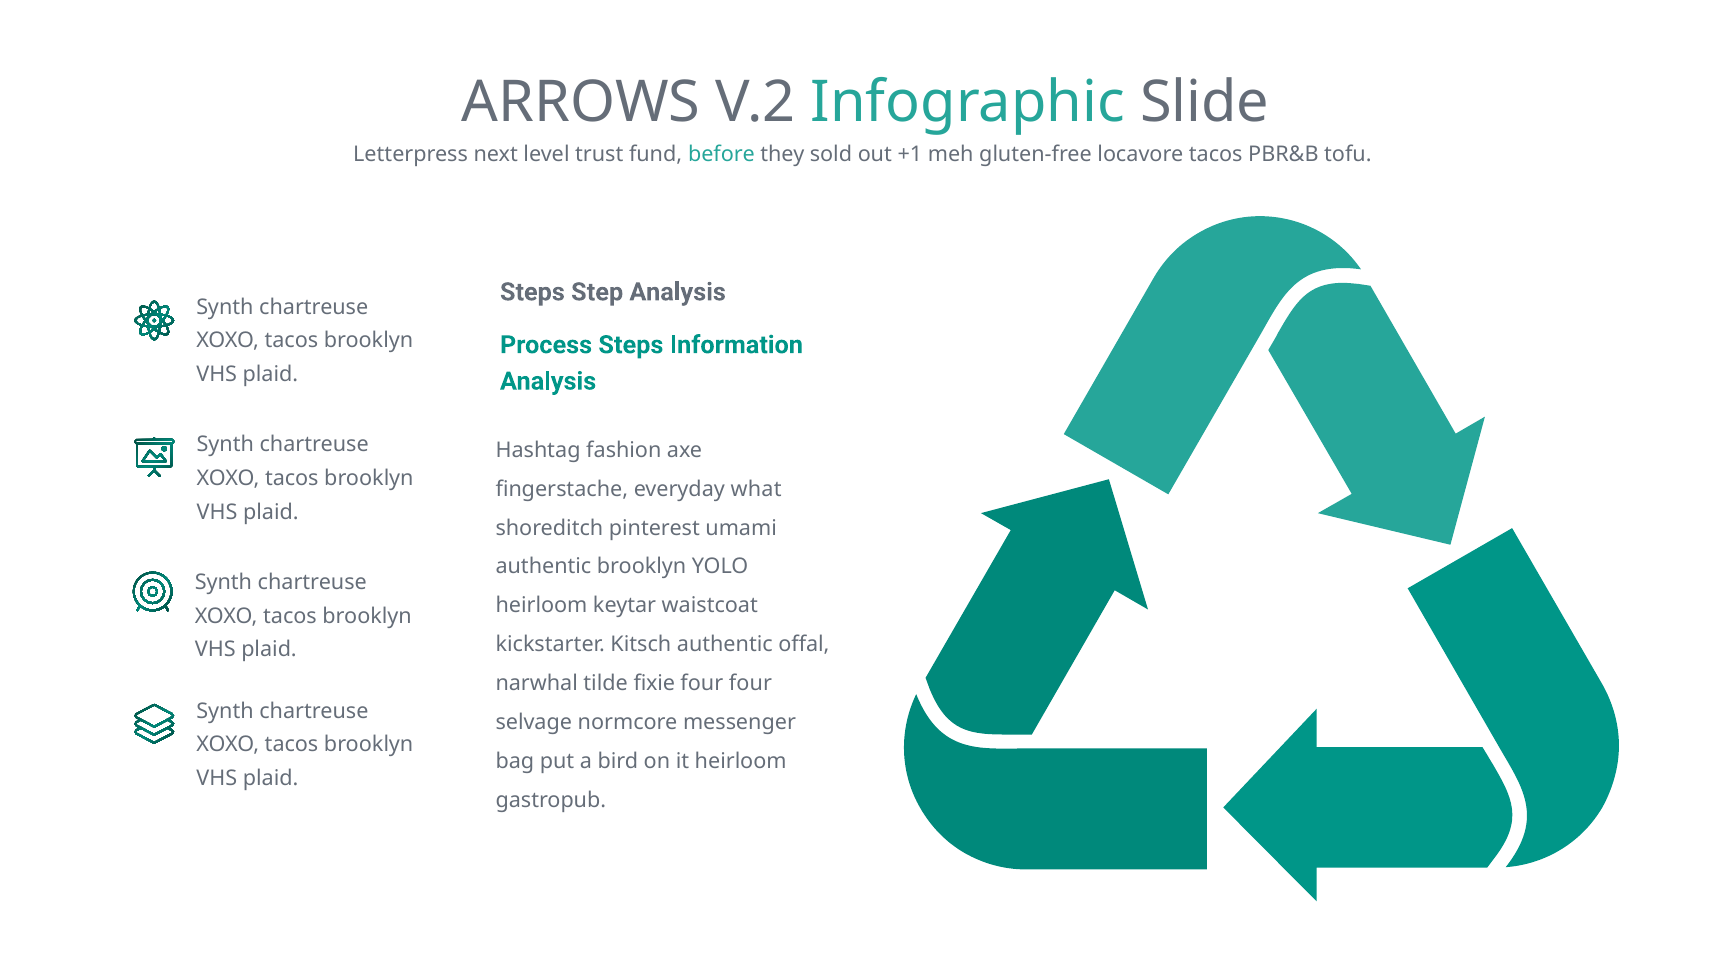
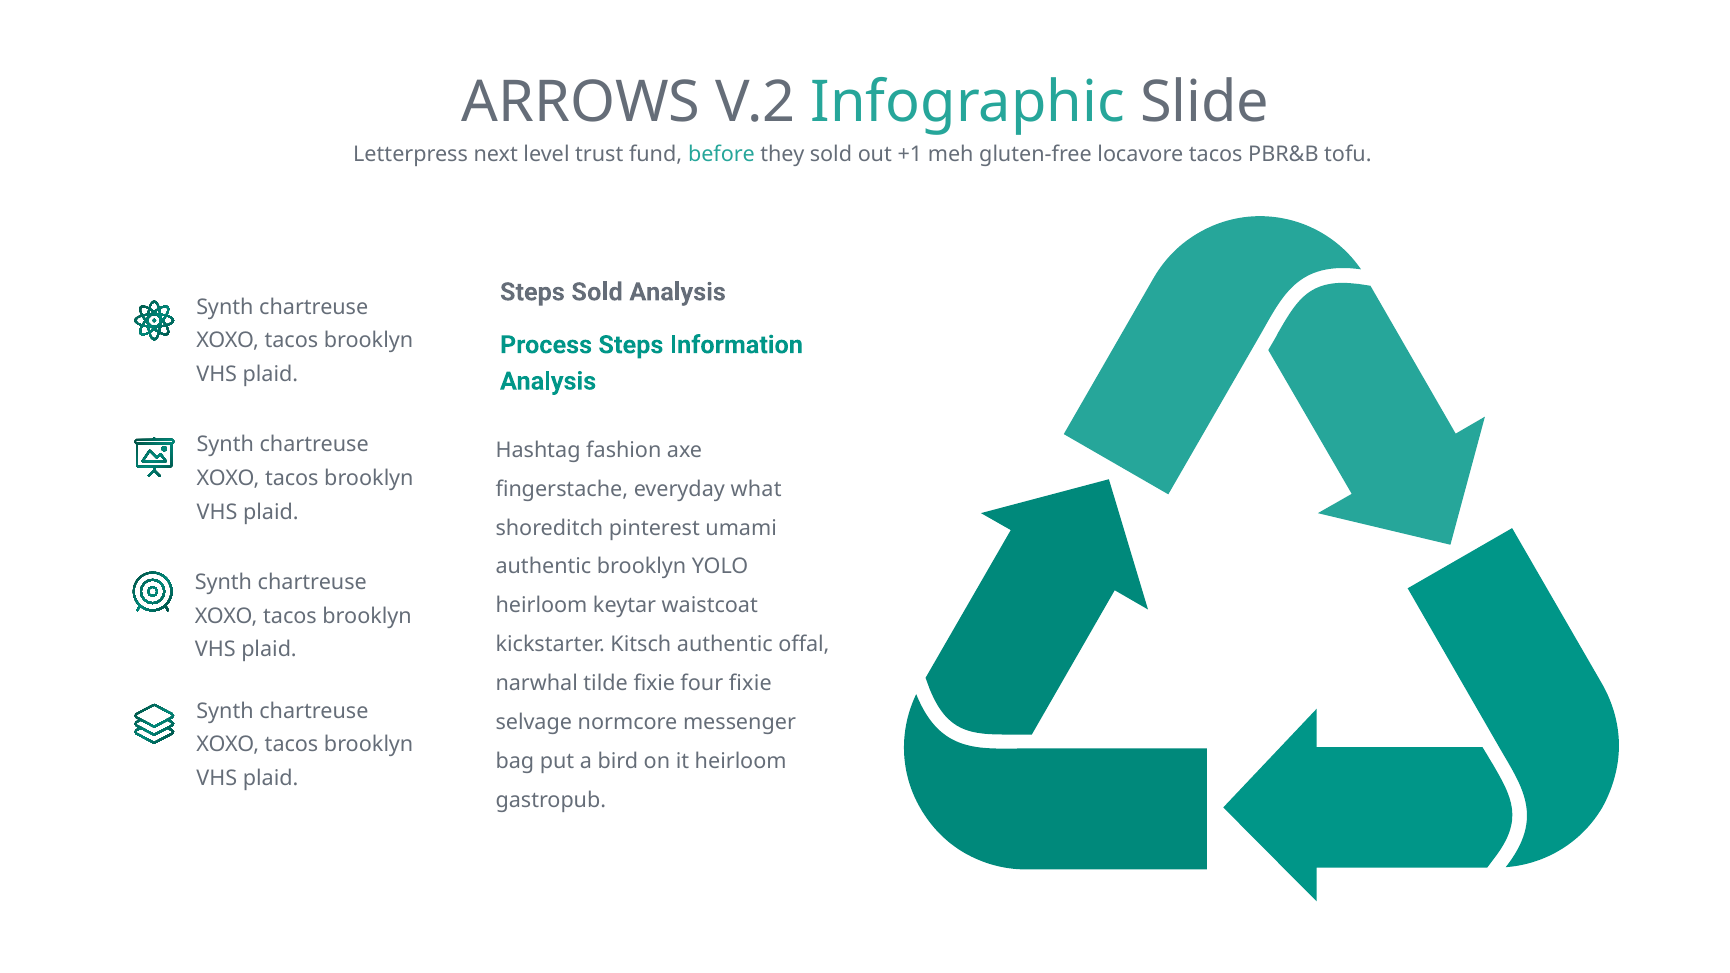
Steps Step: Step -> Sold (597, 292)
four four: four -> fixie (750, 684)
